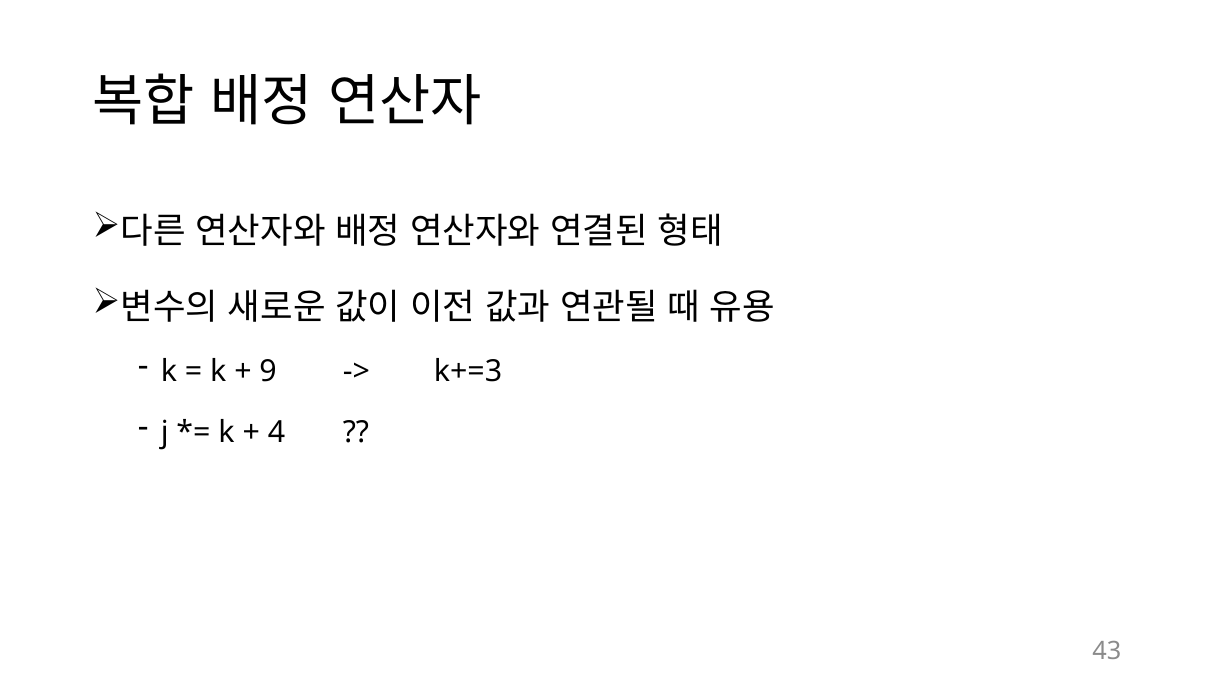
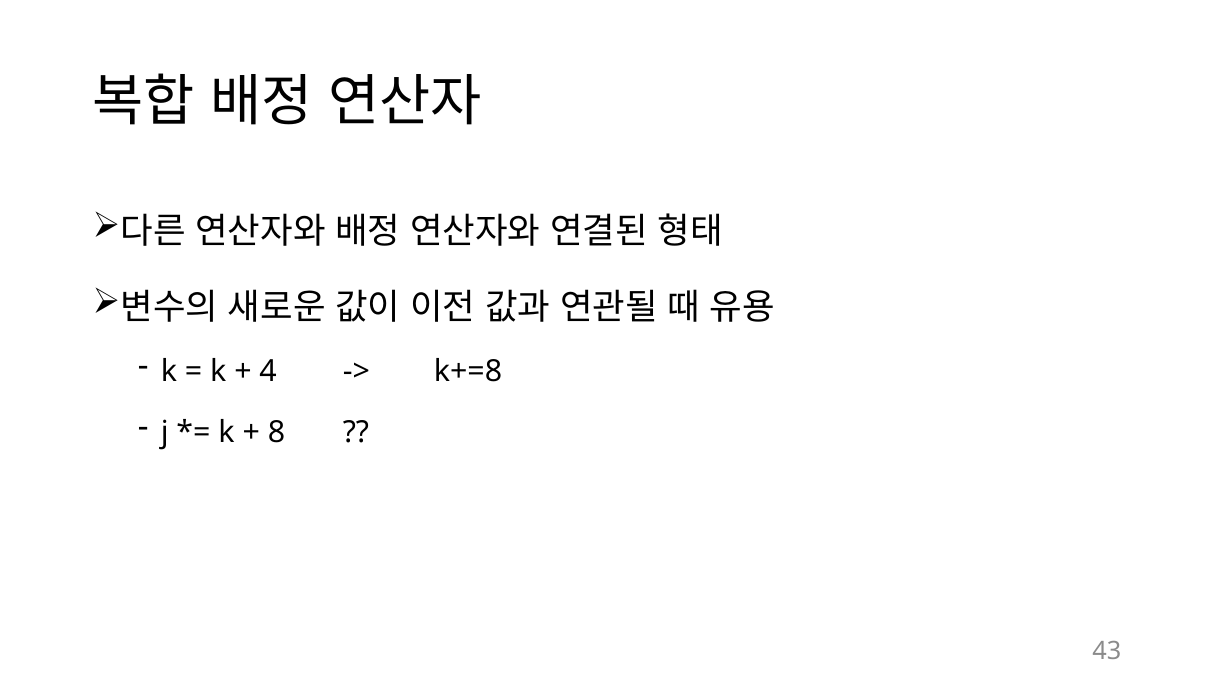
9: 9 -> 4 (268, 371)
k+=3: k+=3 -> k+=8 (468, 371)
4: 4 -> 8 (276, 432)
